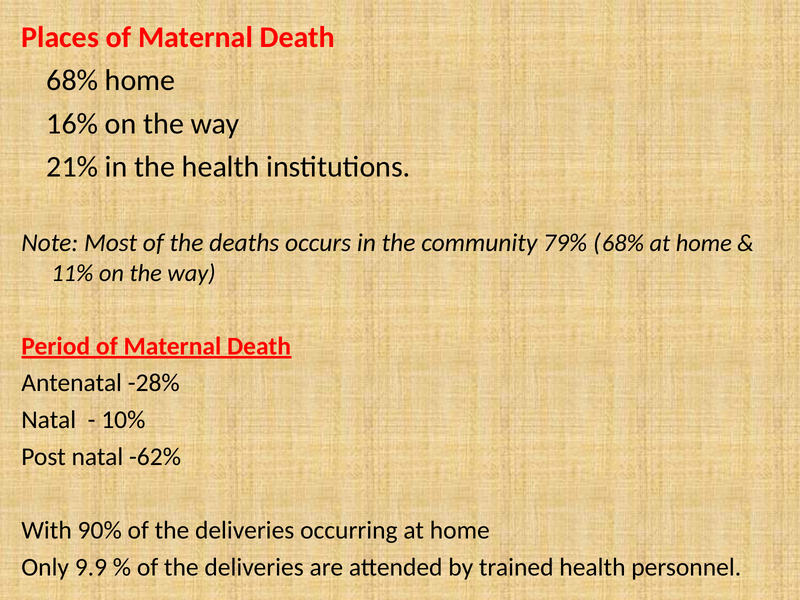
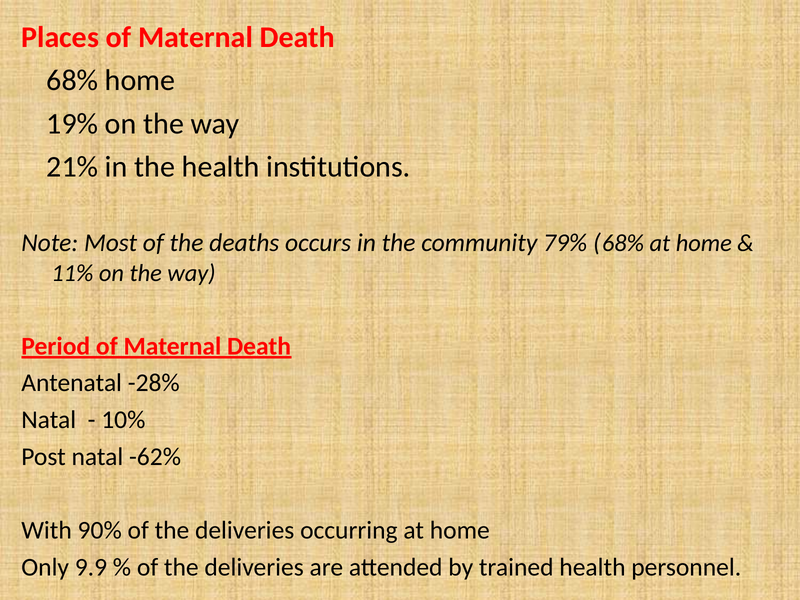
16%: 16% -> 19% (72, 124)
